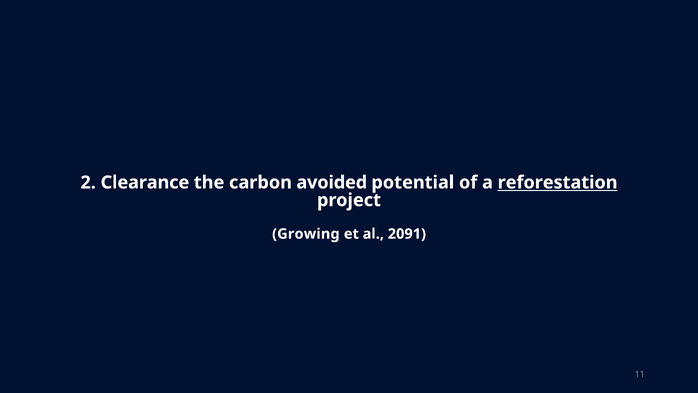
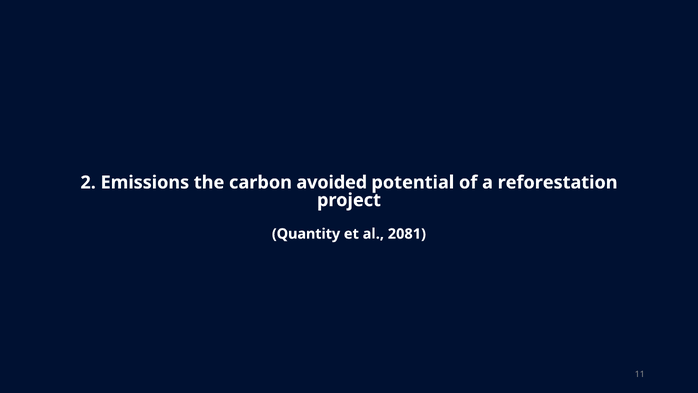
Clearance: Clearance -> Emissions (145, 182)
reforestation underline: present -> none (558, 182)
Growing: Growing -> Quantity (306, 234)
2091: 2091 -> 2081 (407, 234)
